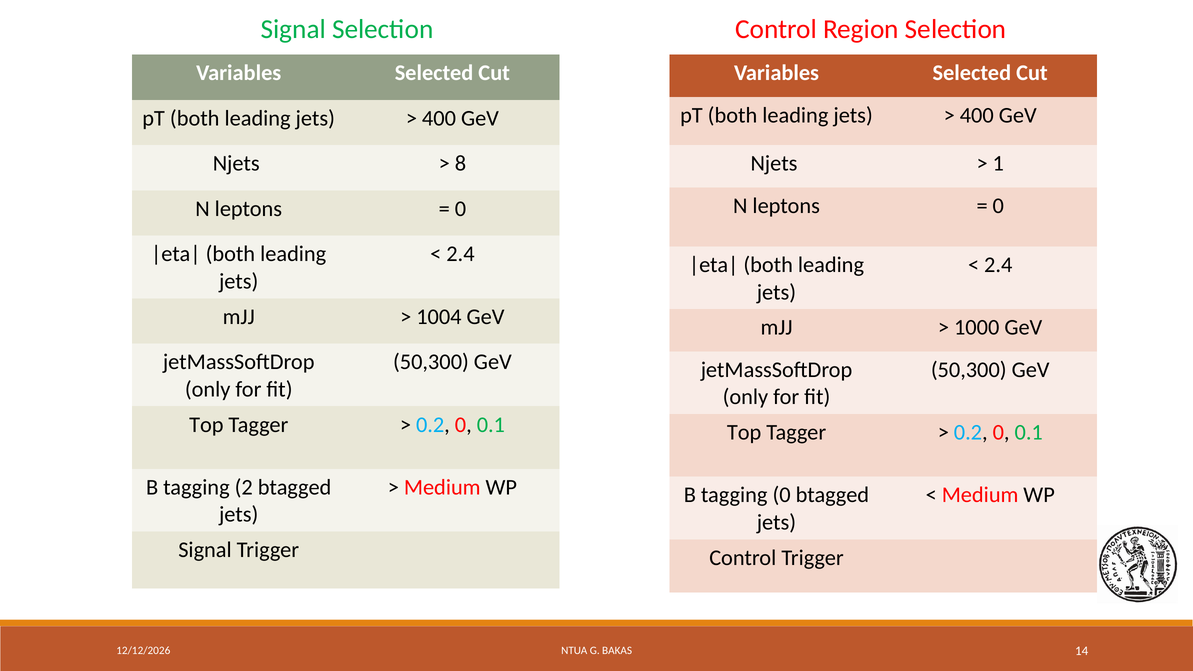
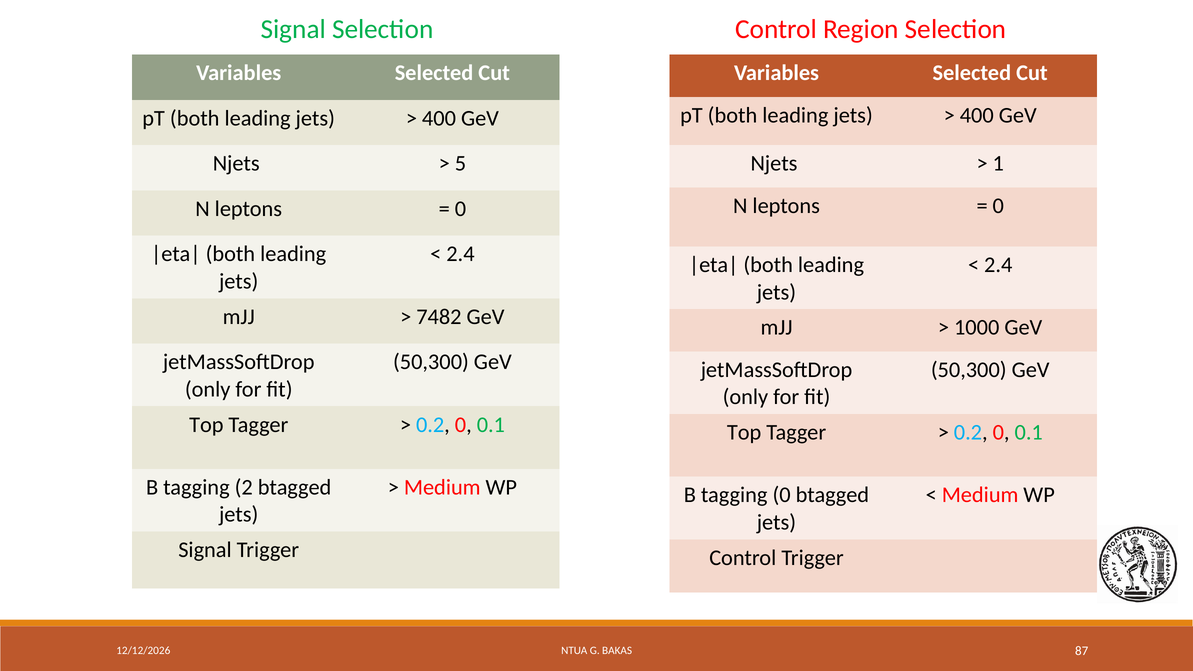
8: 8 -> 5 (460, 164)
1004: 1004 -> 7482 (439, 317)
14: 14 -> 87 (1082, 651)
